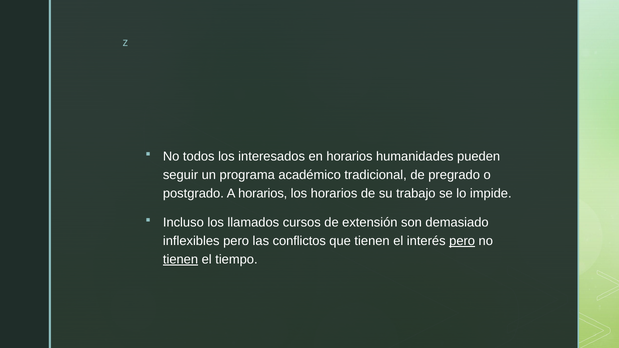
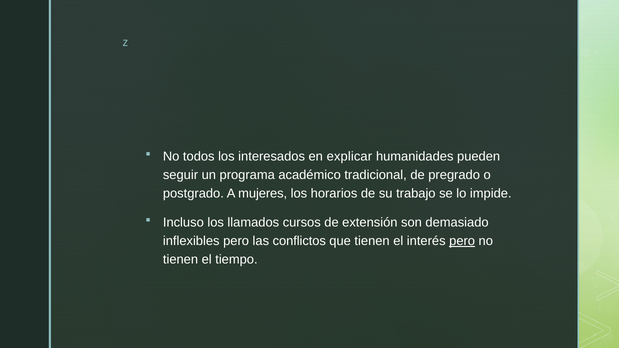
en horarios: horarios -> explicar (349, 157)
A horarios: horarios -> mujeres (263, 194)
tienen underline: present -> none (181, 260)
